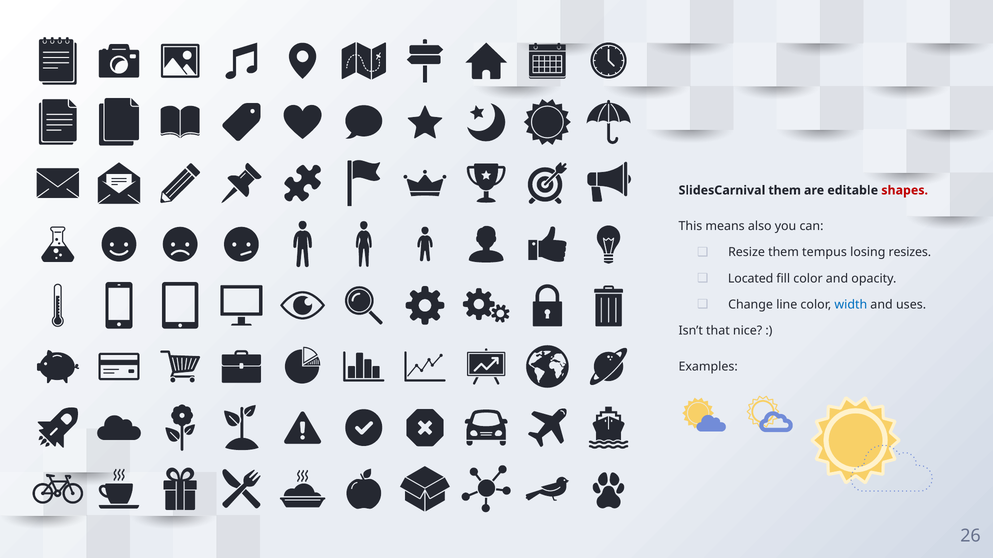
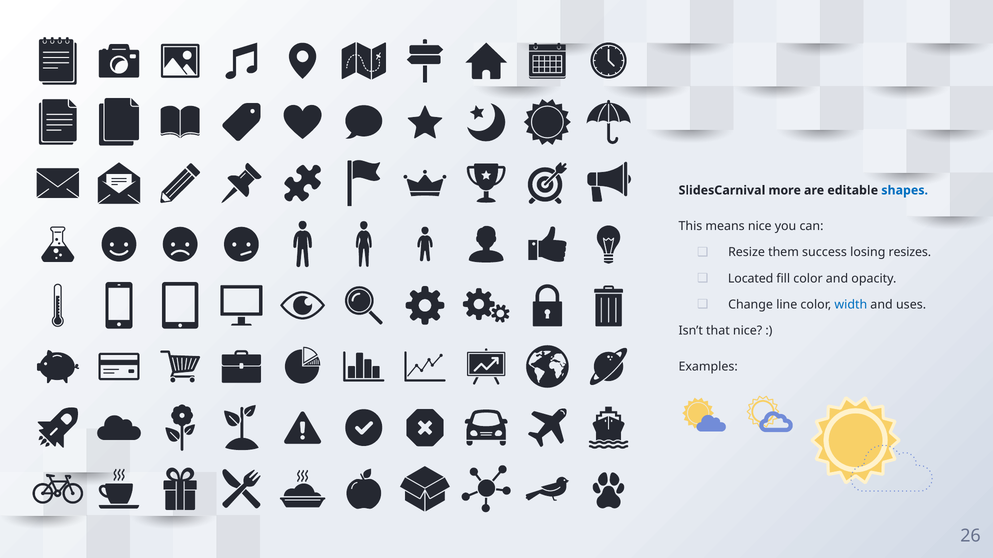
SlidesCarnival them: them -> more (785, 191)
shapes colour: red -> blue (905, 191)
means also: also -> nice (760, 226)
tempus: tempus -> success (825, 253)
